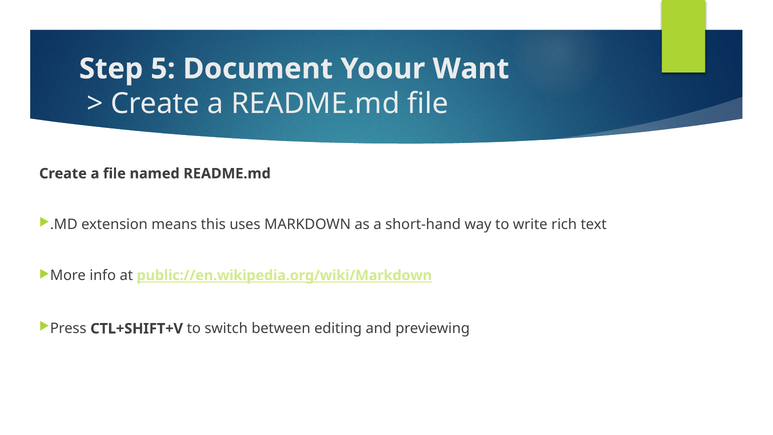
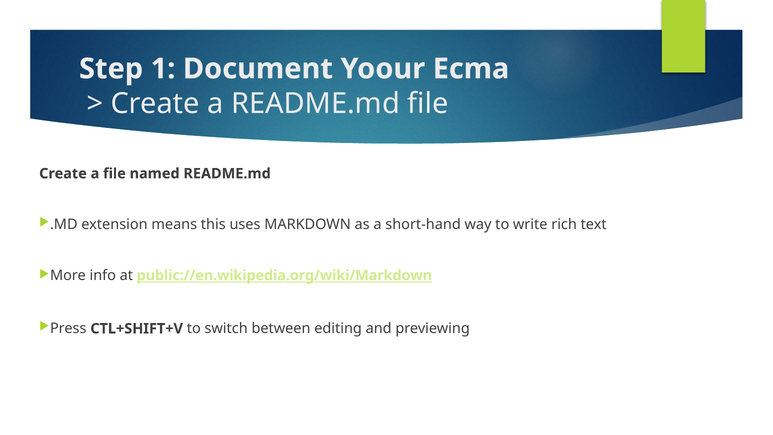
5: 5 -> 1 (163, 69)
Want: Want -> Ecma (471, 69)
